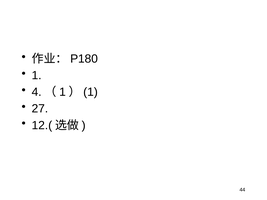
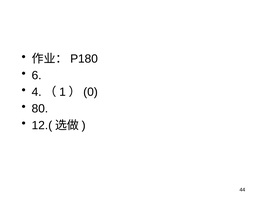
1: 1 -> 6 (37, 76)
1: 1 -> 0 (91, 92)
27: 27 -> 80 (40, 109)
